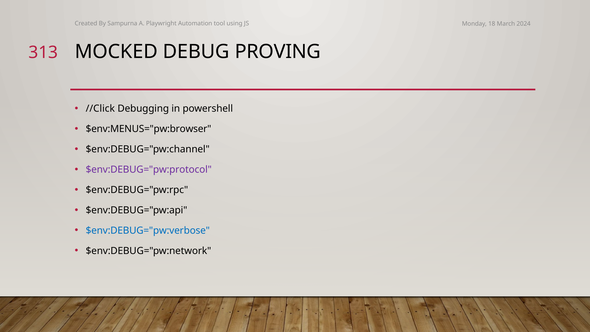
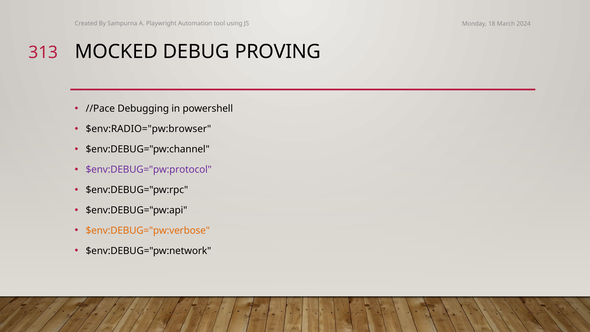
//Click: //Click -> //Pace (100, 109)
$env:MENUS="pw:browser: $env:MENUS="pw:browser -> $env:RADIO="pw:browser (148, 129)
$env:DEBUG="pw:verbose colour: blue -> orange (148, 230)
